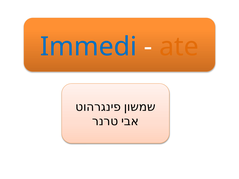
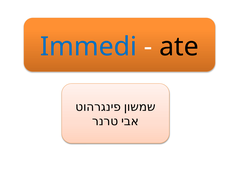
ate colour: orange -> black (179, 47)
